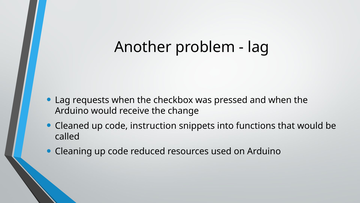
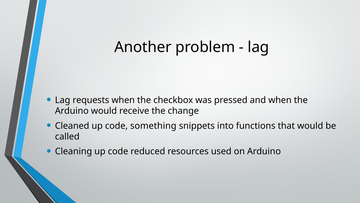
instruction: instruction -> something (153, 125)
